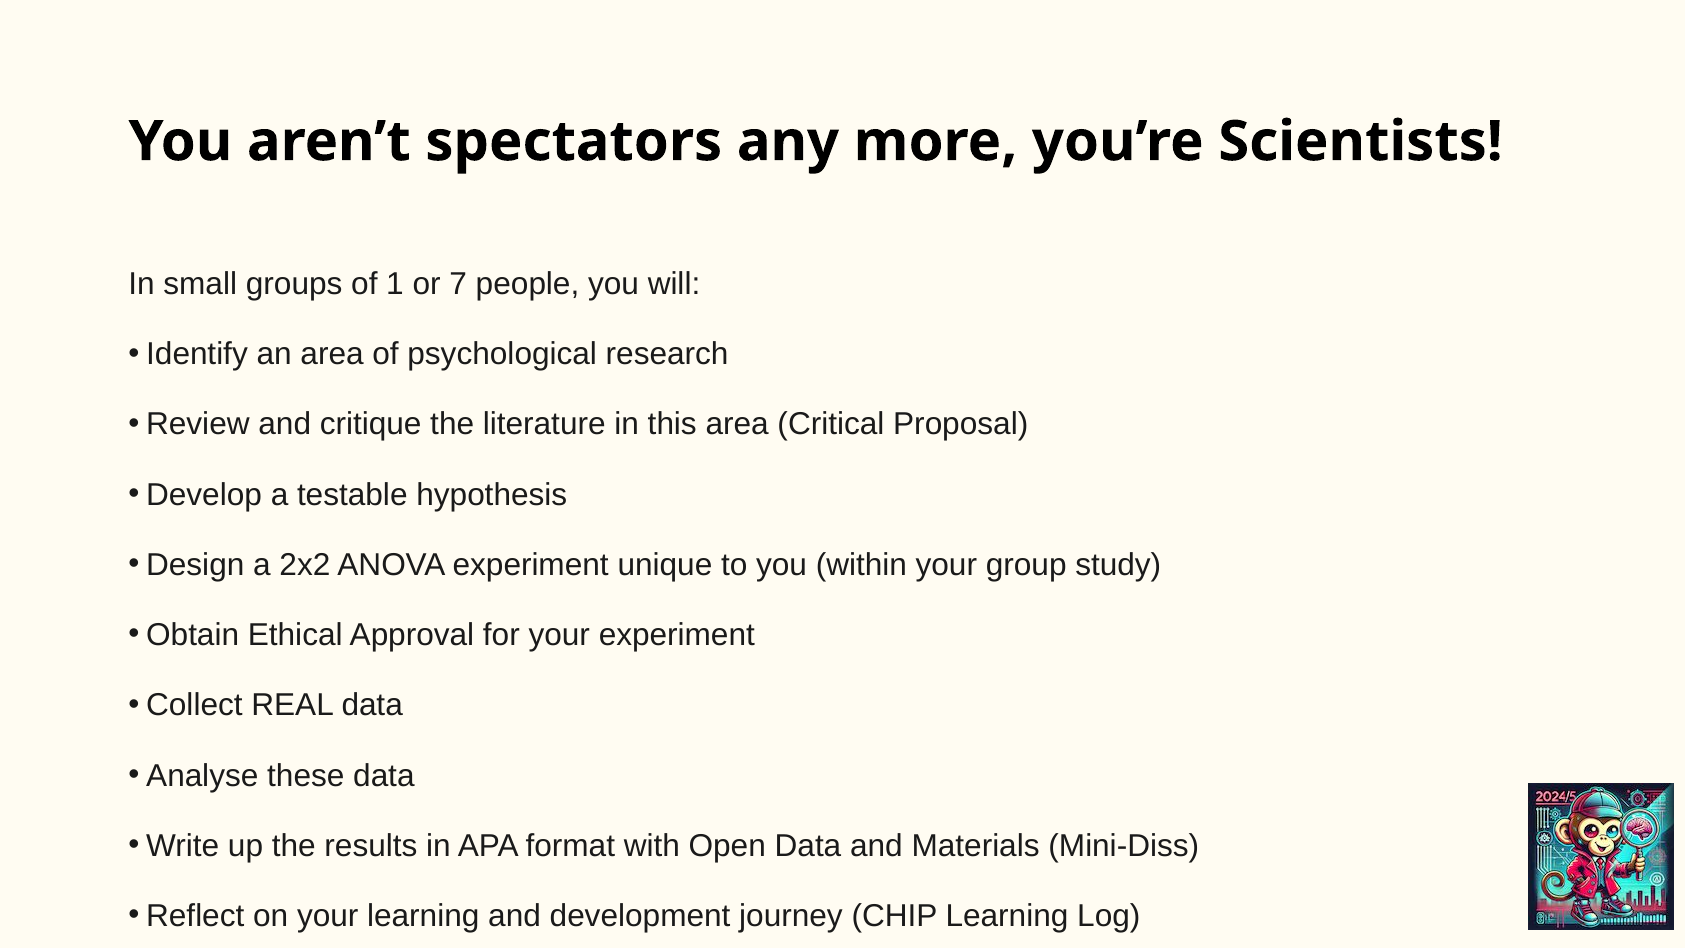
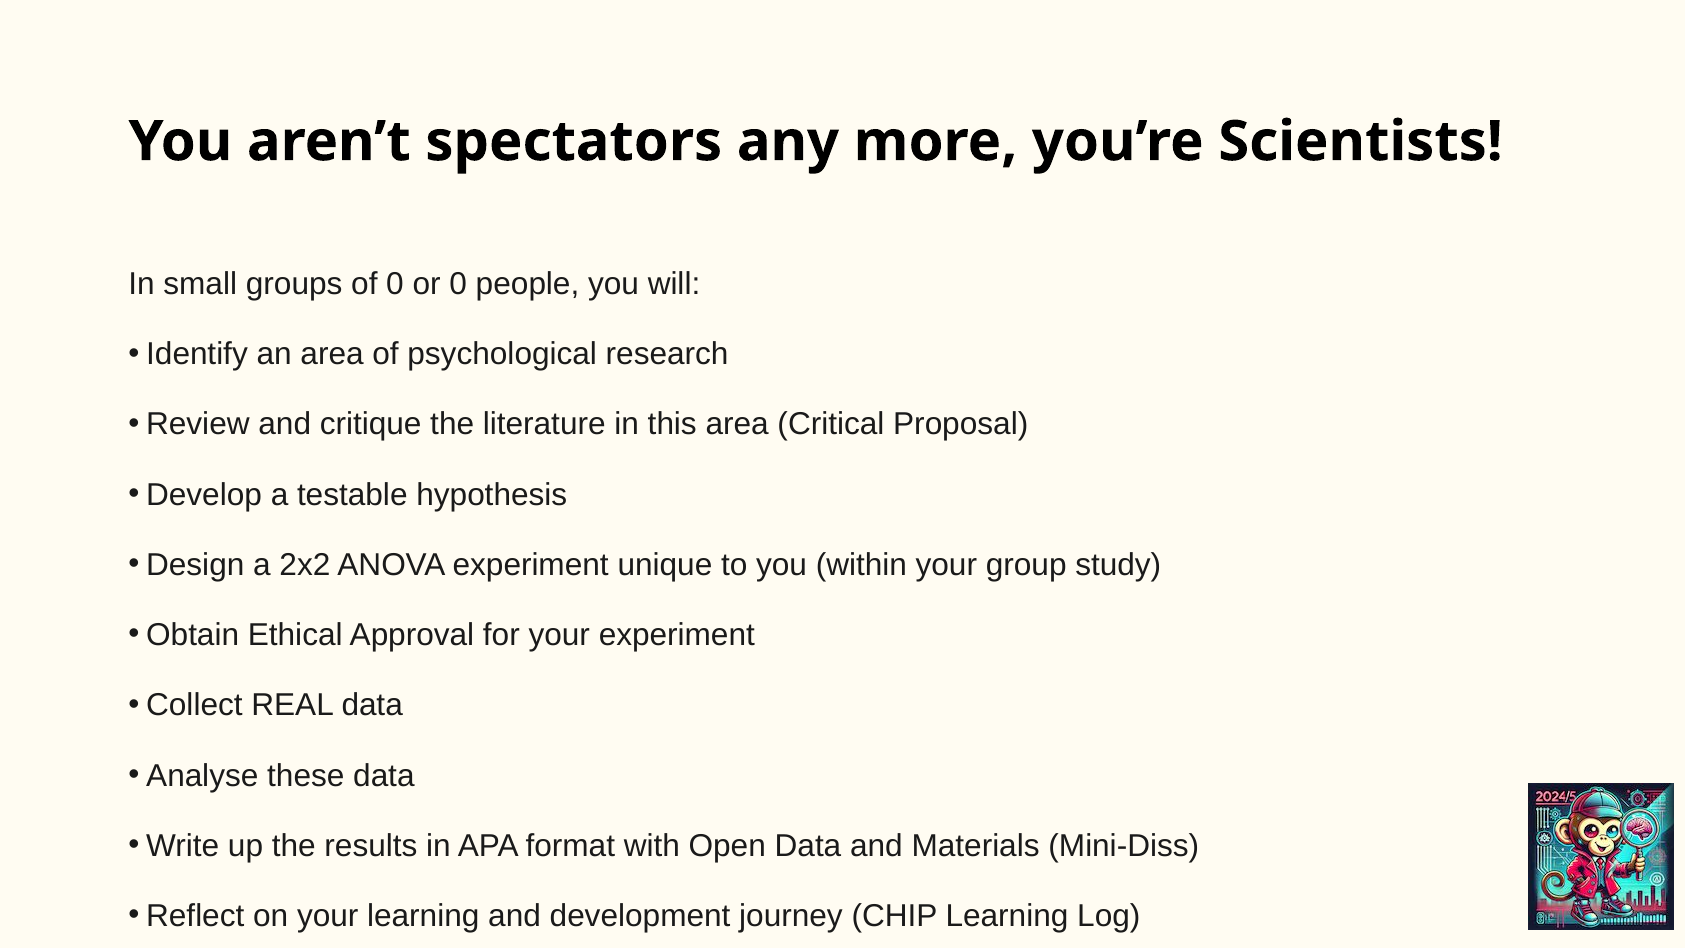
of 1: 1 -> 0 (395, 284)
or 7: 7 -> 0 (458, 284)
